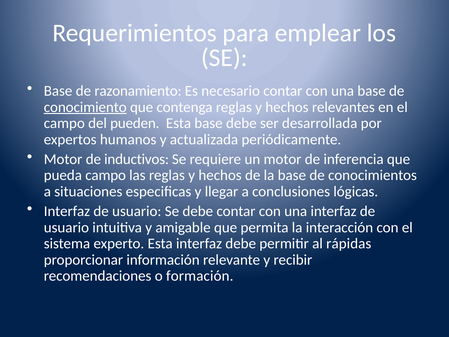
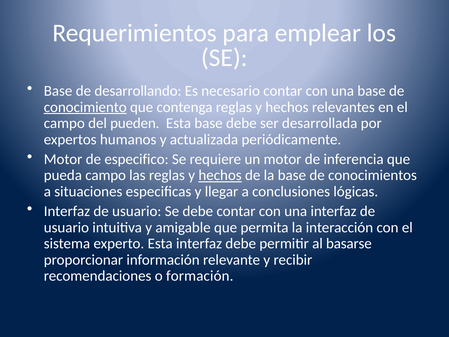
razonamiento: razonamiento -> desarrollando (138, 91)
inductivos: inductivos -> especifico (137, 159)
hechos underline: none -> present (220, 175)
rápidas: rápidas -> basarse (349, 243)
